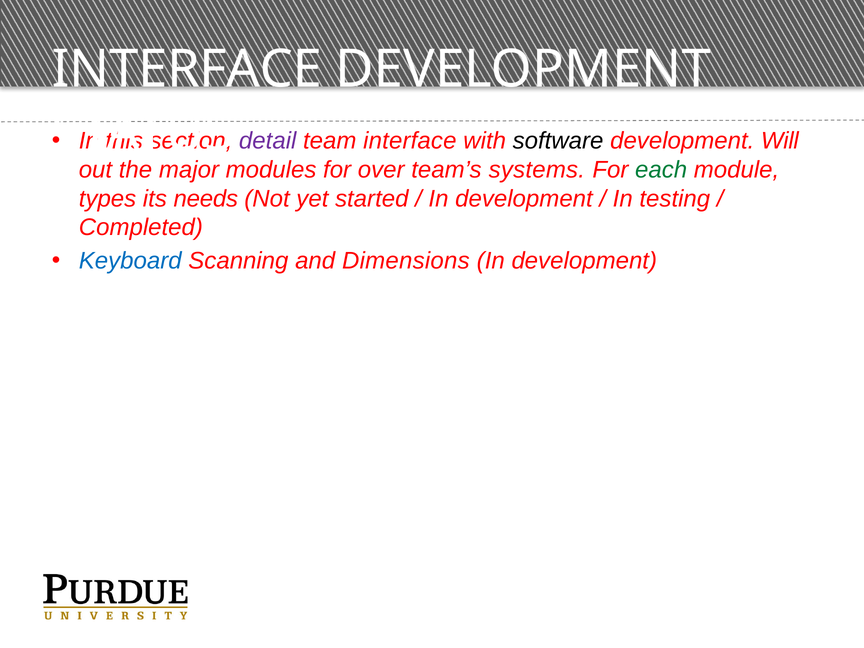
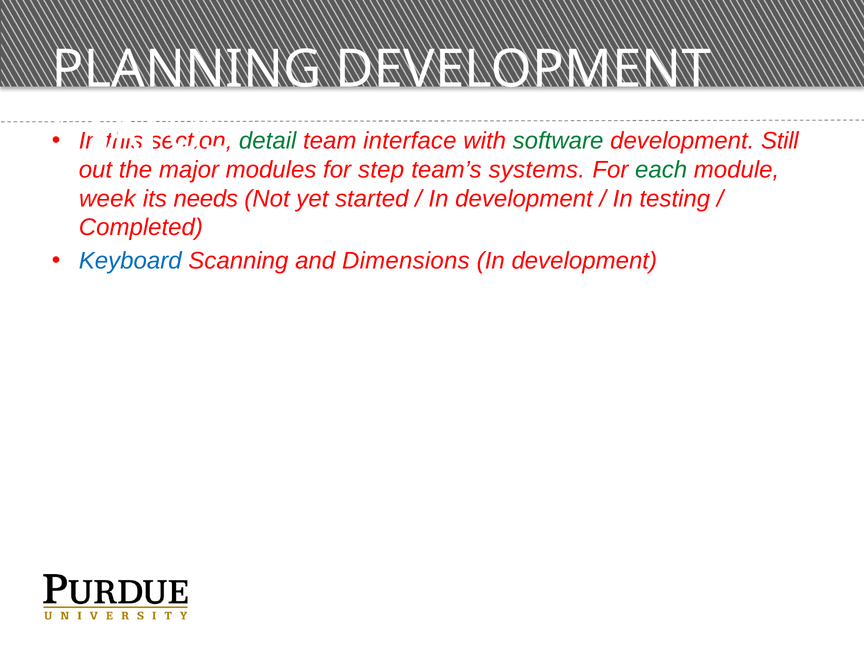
INTERFACE: INTERFACE -> PLANNING (187, 69)
detail colour: purple -> green (268, 141)
software colour: black -> green (558, 141)
Will: Will -> Still (780, 141)
over: over -> step (381, 170)
types: types -> week (107, 199)
